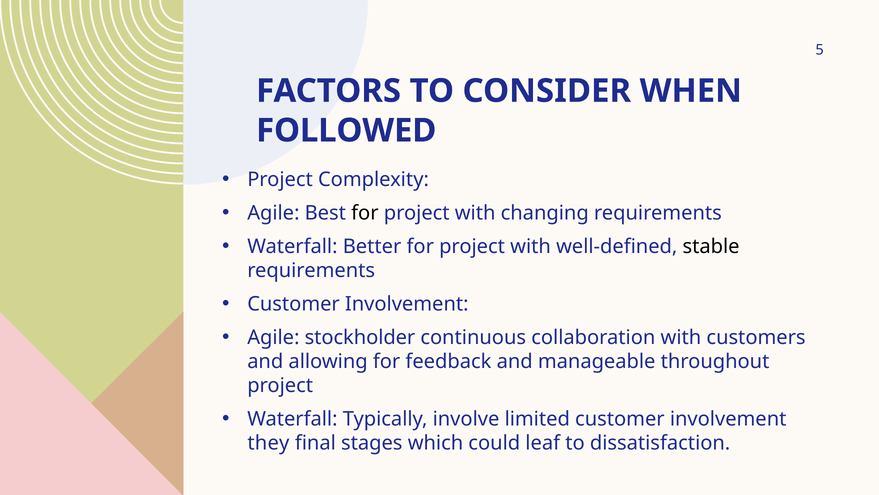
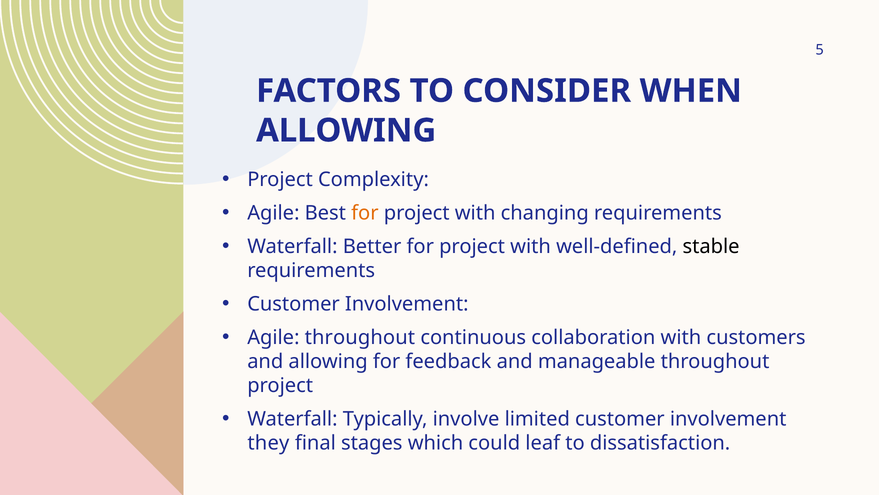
FOLLOWED: FOLLOWED -> ALLOWING (346, 130)
for colour: black -> orange (365, 213)
Agile stockholder: stockholder -> throughout (360, 337)
